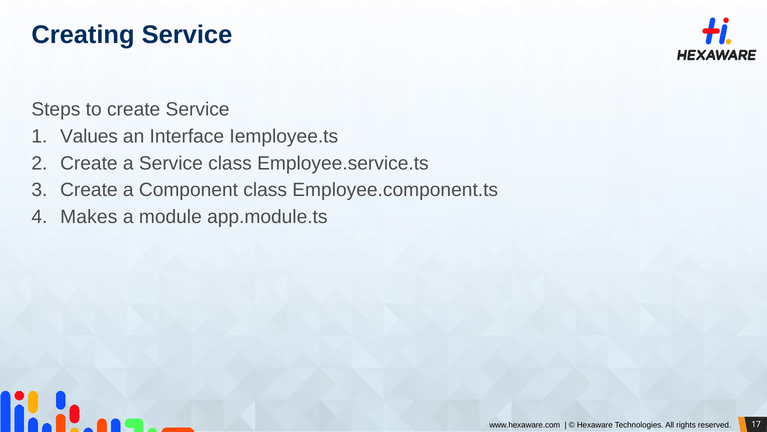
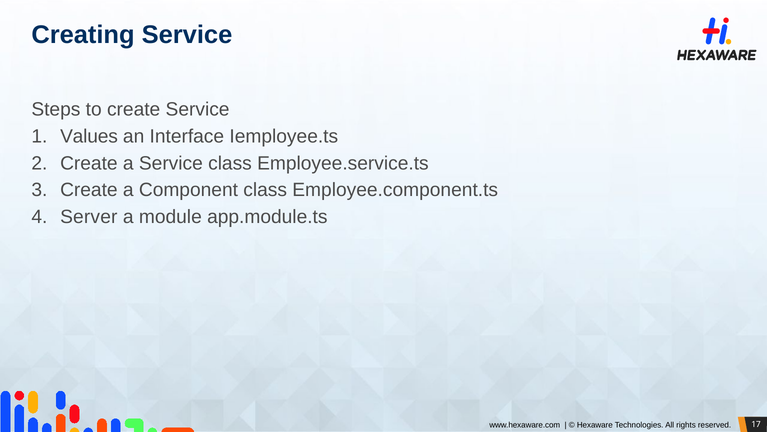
Makes: Makes -> Server (89, 217)
